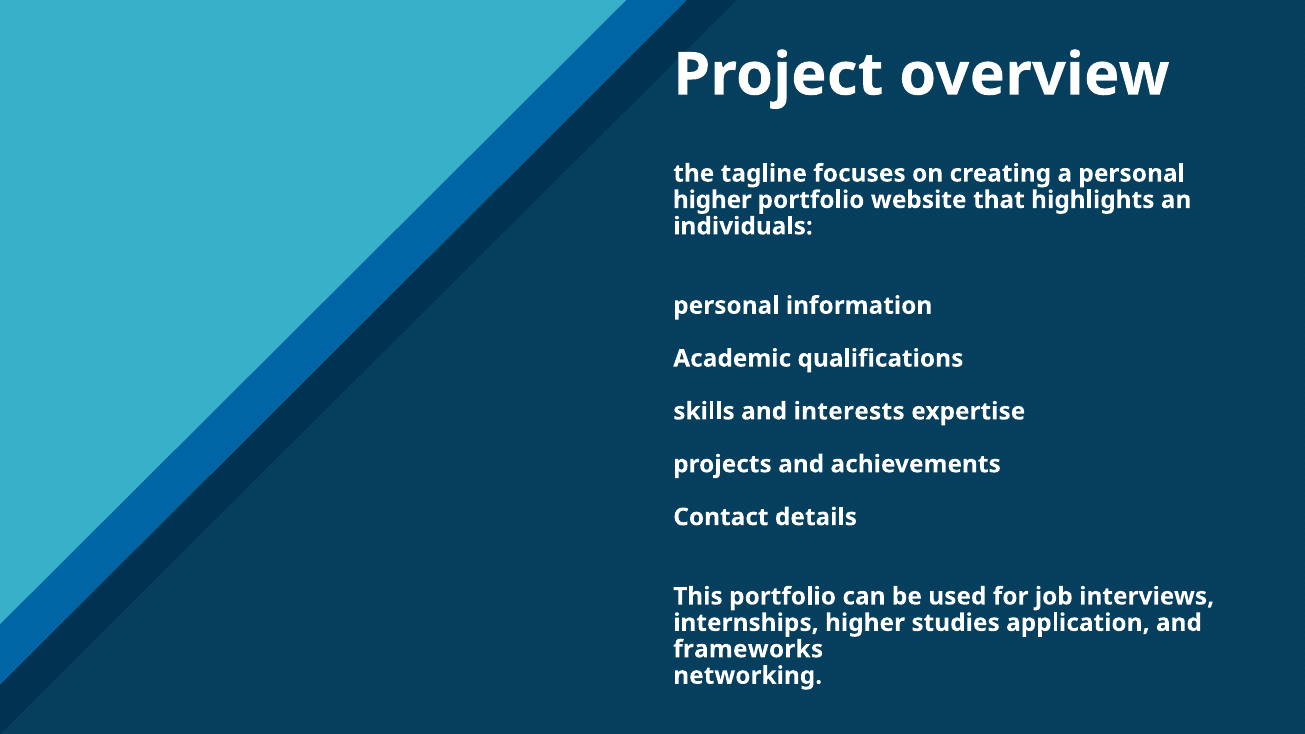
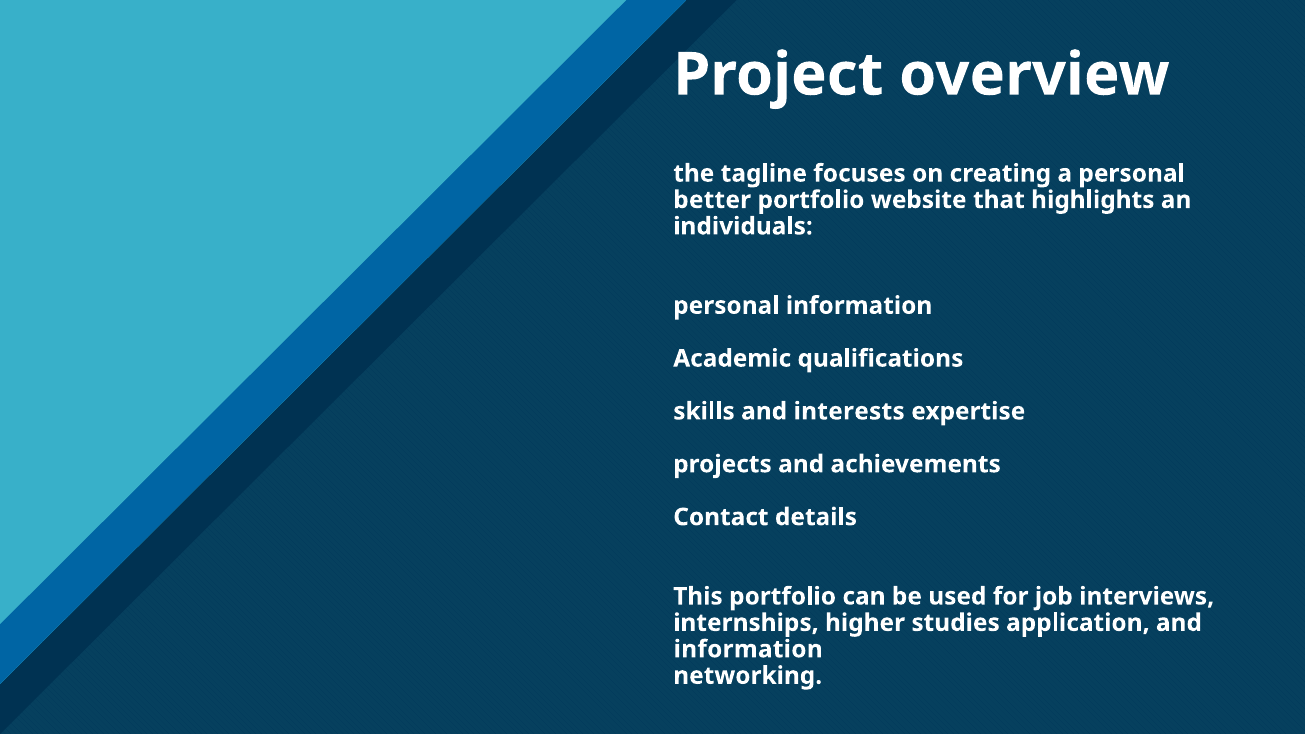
higher: higher -> better (712, 200)
frameworks: frameworks -> information (748, 649)
